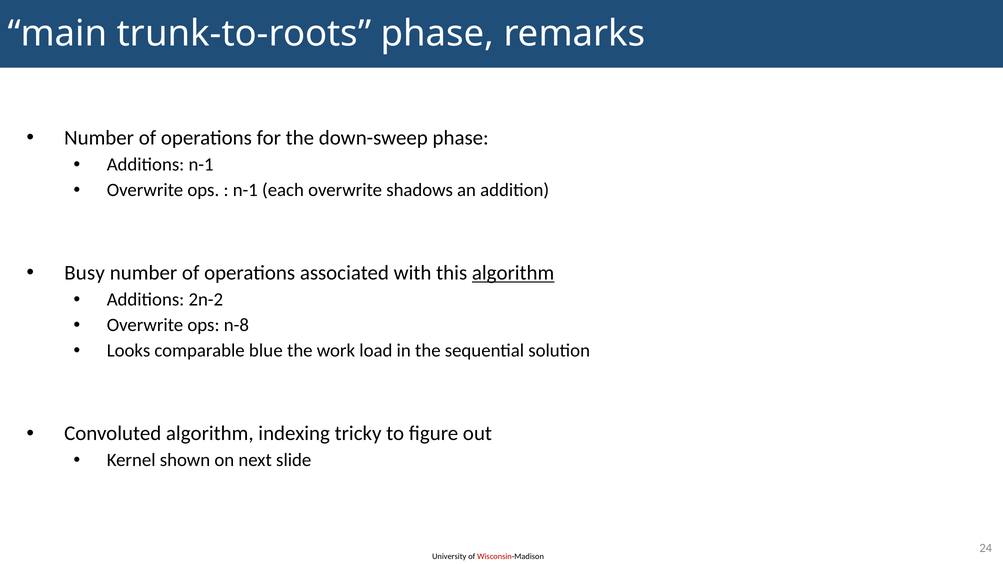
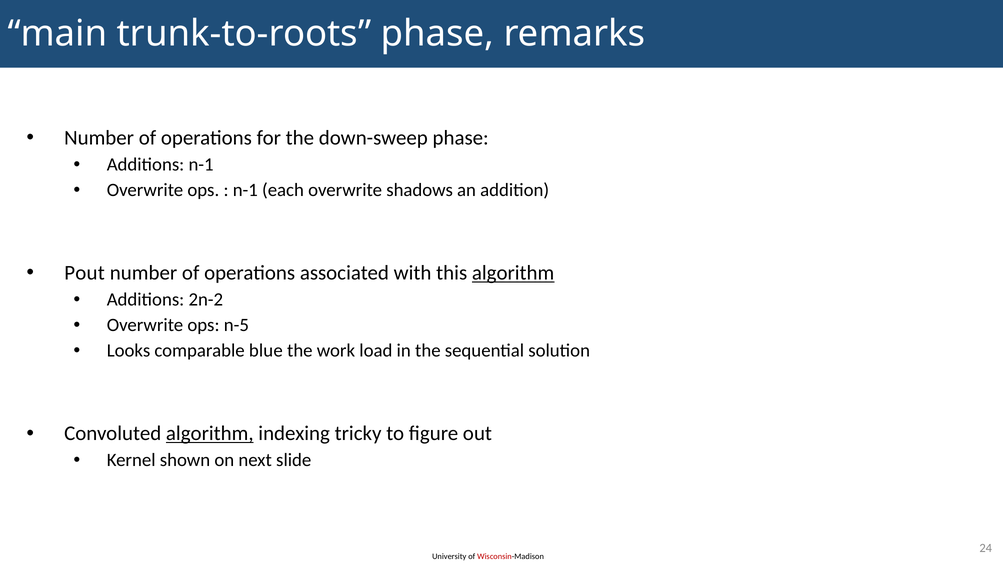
Busy: Busy -> Pout (85, 273)
n-8: n-8 -> n-5 (236, 325)
algorithm underline: none -> present (210, 434)
